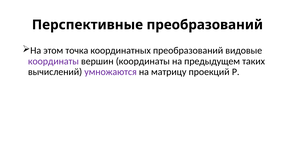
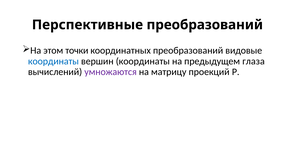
точка: точка -> точки (77, 51)
координаты colour: purple -> blue (53, 61)
таких: таких -> глаза (254, 61)
